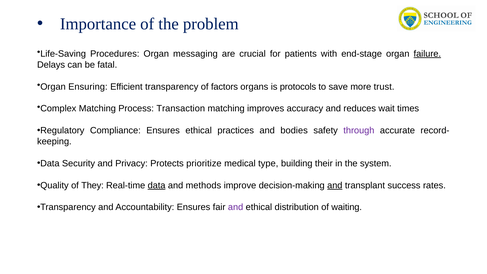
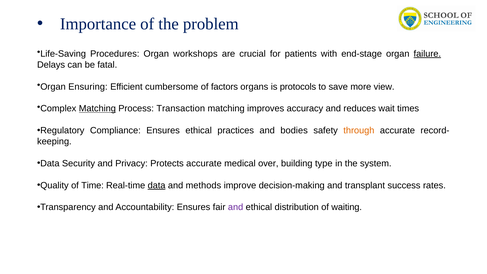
messaging: messaging -> workshops (195, 54)
Efficient transparency: transparency -> cumbersome (172, 87)
trust: trust -> view (384, 87)
Matching underline: none -> present (97, 109)
through colour: purple -> orange (359, 130)
Protects prioritize: prioritize -> accurate (204, 163)
type: type -> over (268, 163)
their: their -> type (324, 163)
They: They -> Time (93, 185)
and underline: present -> none (335, 185)
